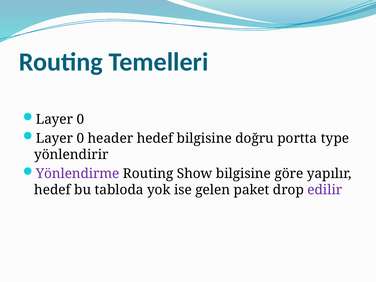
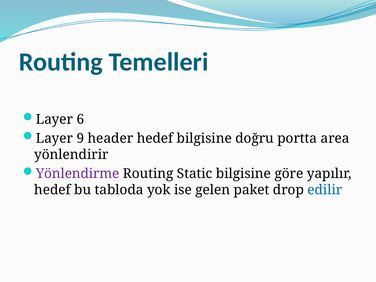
0: 0 -> 6 (80, 119)
0: 0 -> 9 (80, 138)
type: type -> area (335, 138)
Show: Show -> Static (195, 174)
edilir colour: purple -> blue (325, 190)
